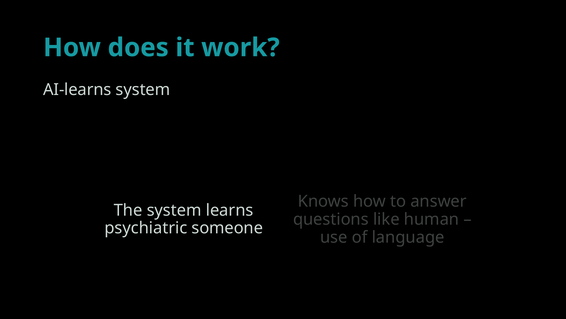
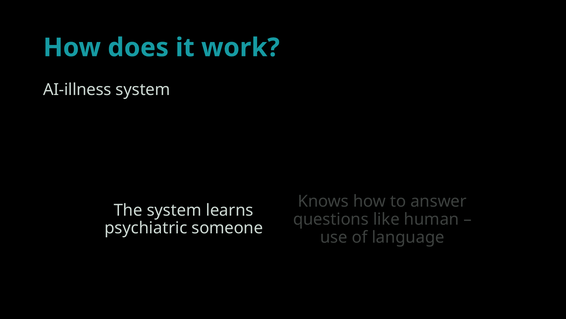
AI-learns: AI-learns -> AI-illness (77, 89)
